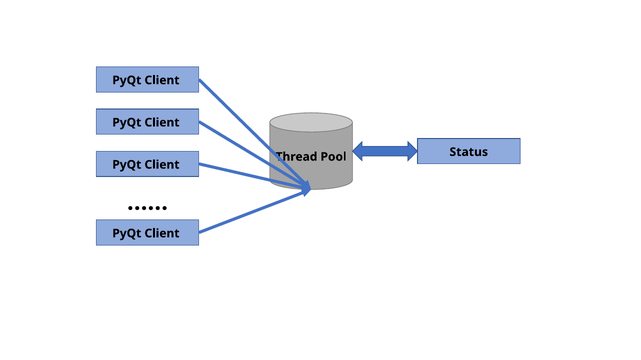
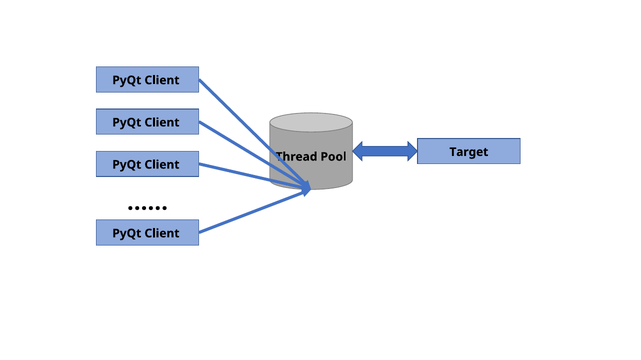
Status: Status -> Target (469, 152)
